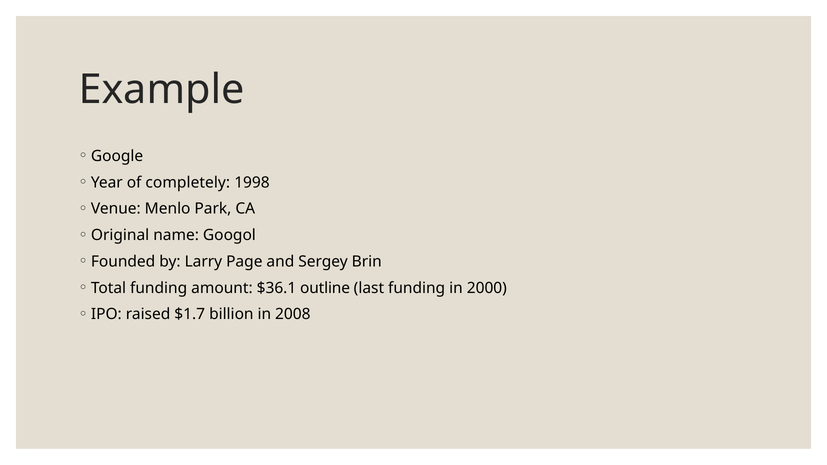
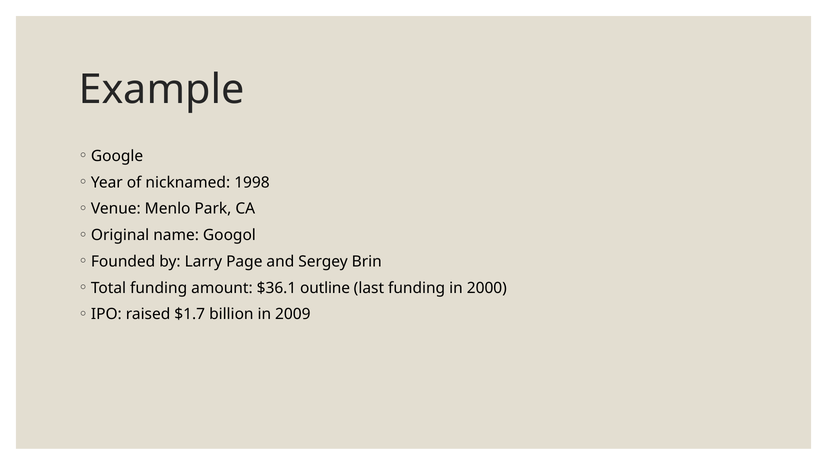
completely: completely -> nicknamed (188, 183)
2008: 2008 -> 2009 (293, 314)
